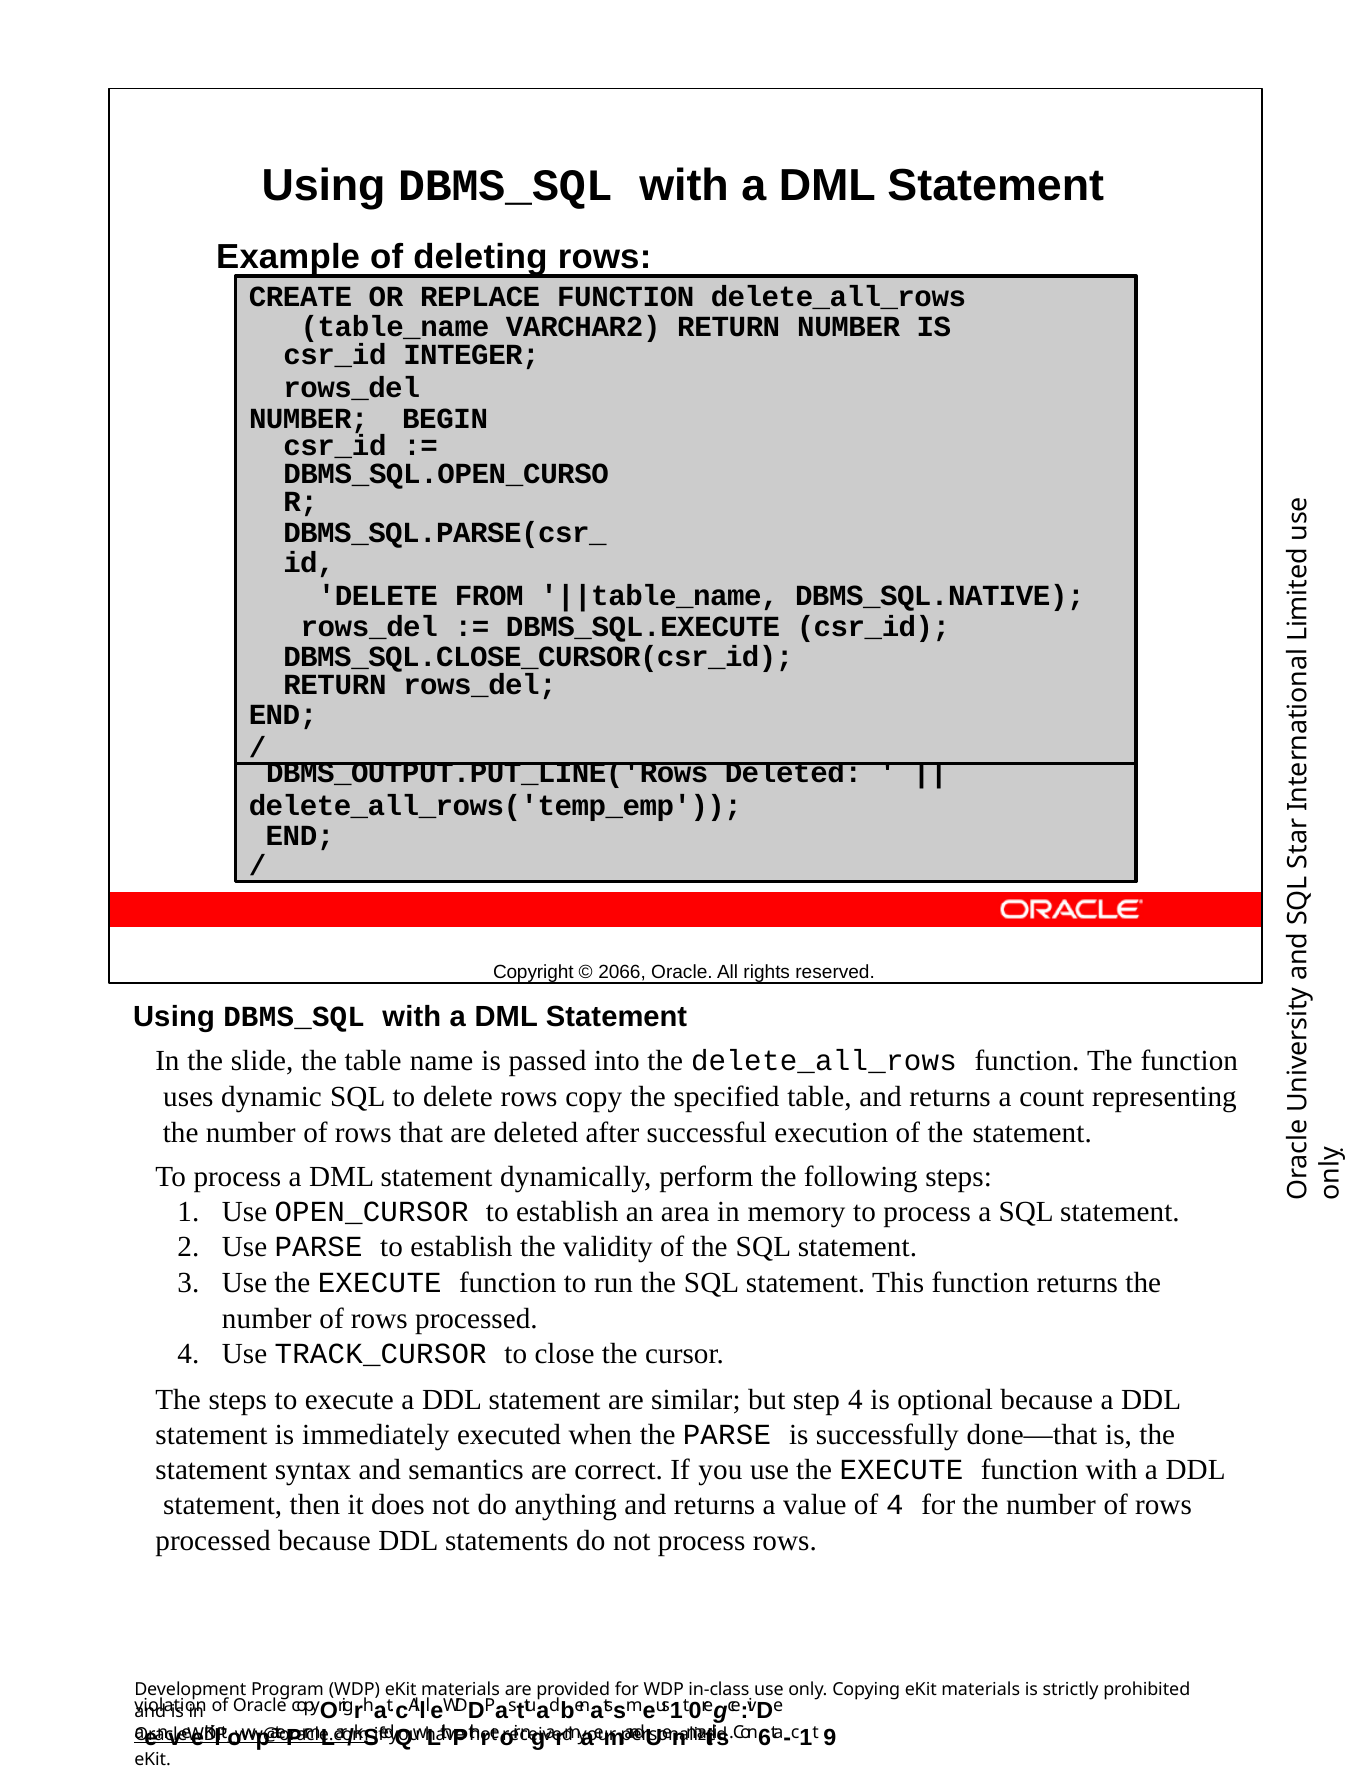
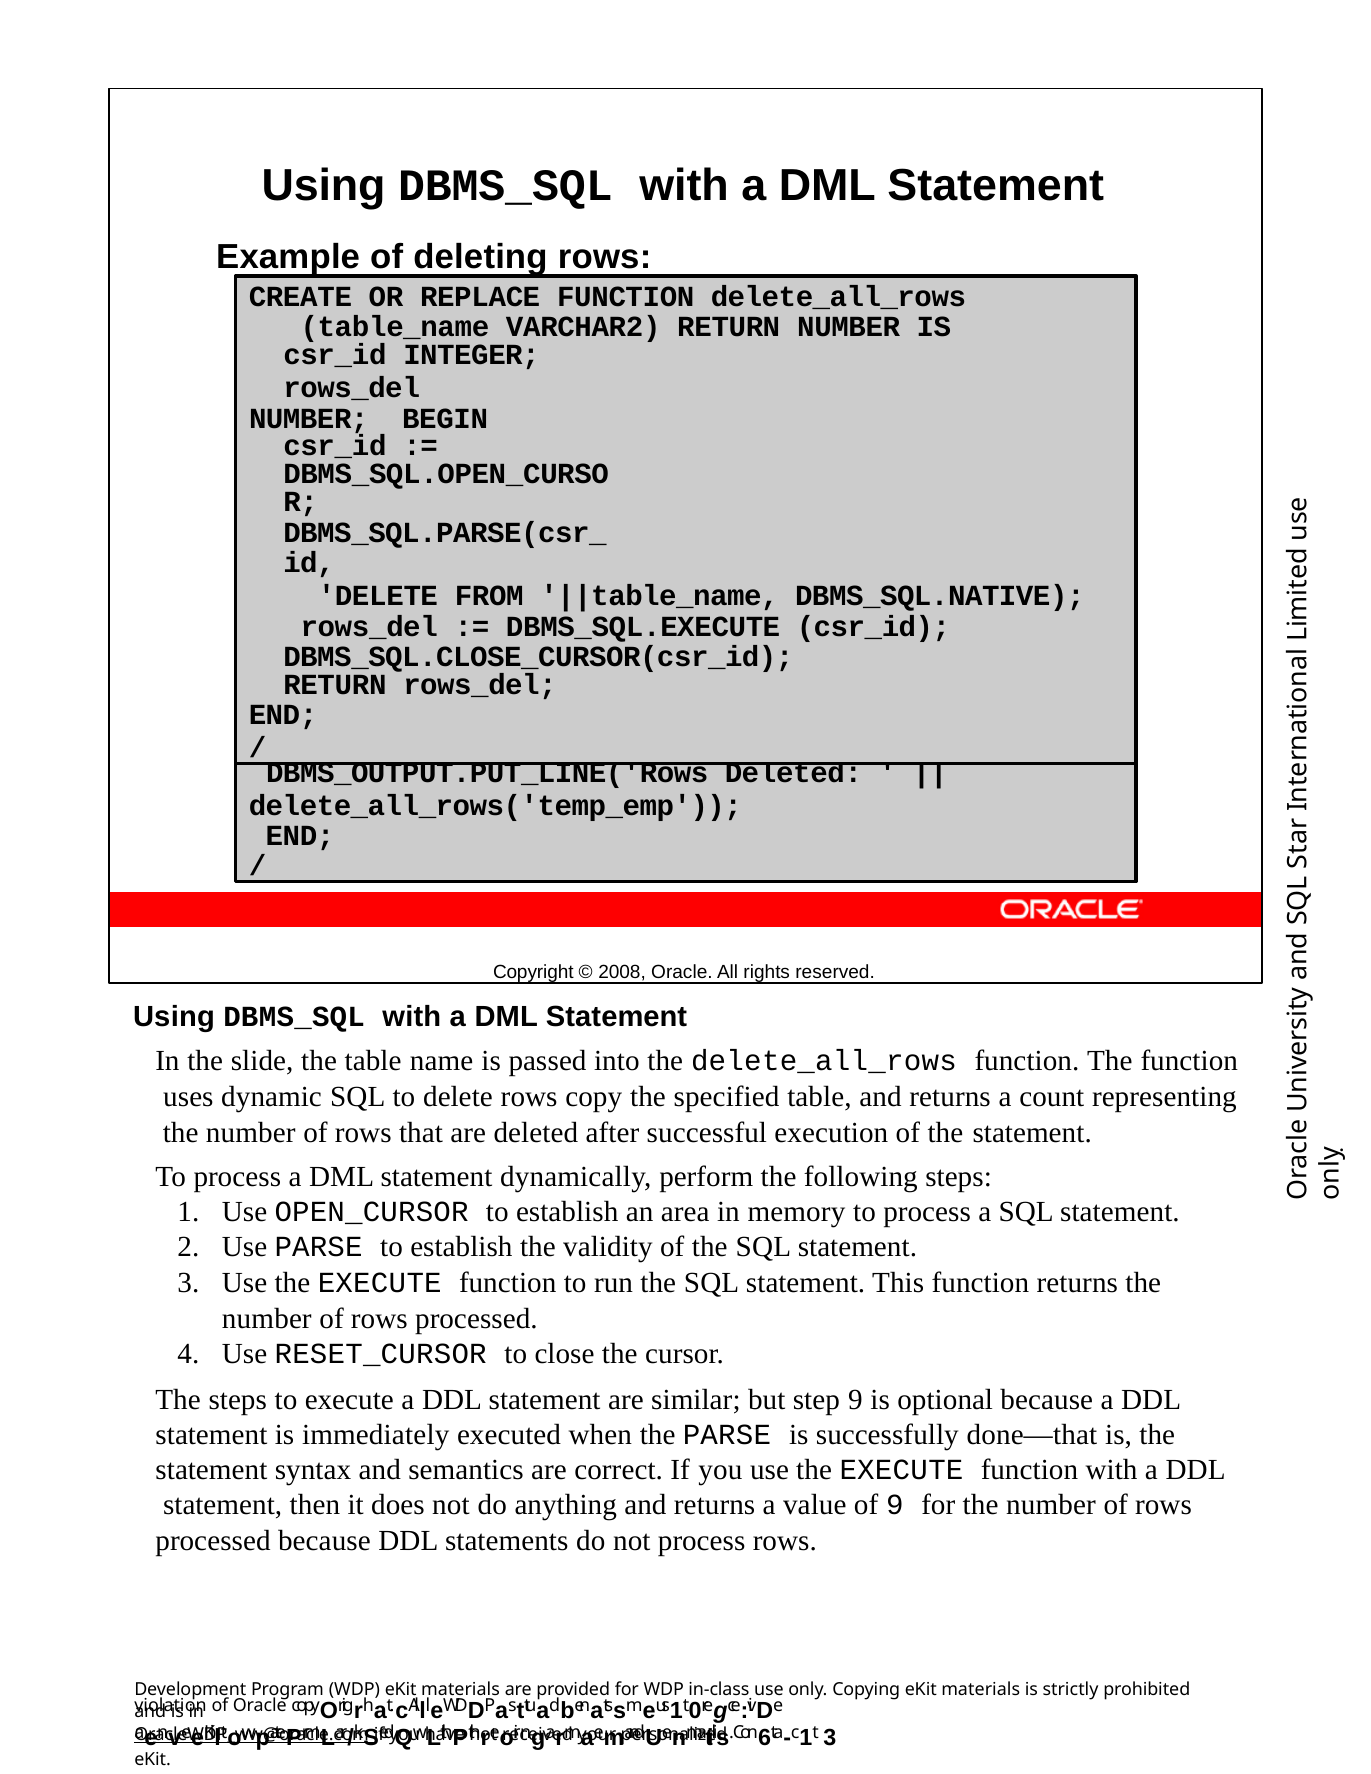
2066: 2066 -> 2008 (622, 973)
TRACK_CURSOR: TRACK_CURSOR -> RESET_CURSOR (381, 1354)
step 4: 4 -> 9 (855, 1400)
of 4: 4 -> 9 (895, 1506)
Con6ta-c1t 9: 9 -> 3 (830, 1738)
